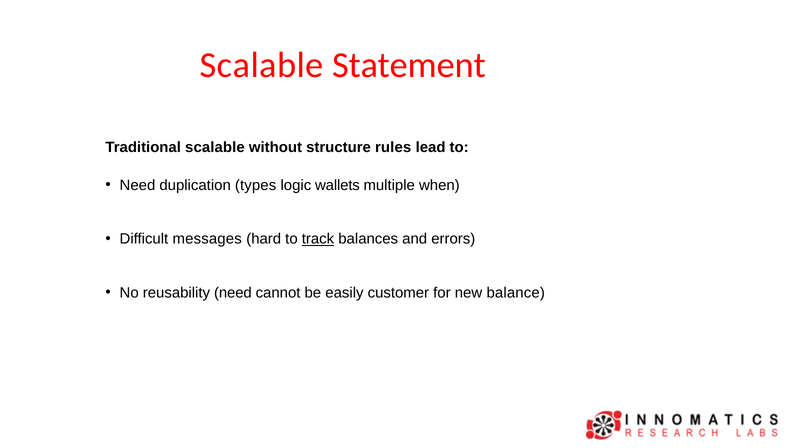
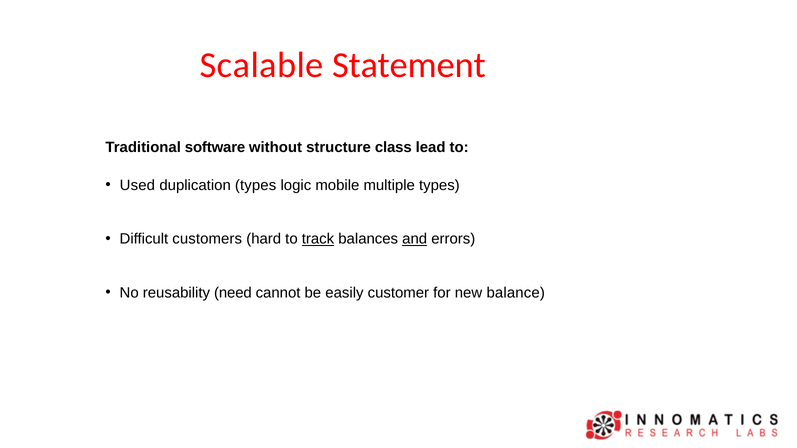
Traditional scalable: scalable -> software (215, 147)
rules: rules -> class (393, 147)
Need: Need -> Used (137, 185)
wallets: wallets -> mobile (337, 185)
multiple when: when -> types (439, 185)
messages: messages -> customers (207, 239)
and underline: none -> present (415, 239)
